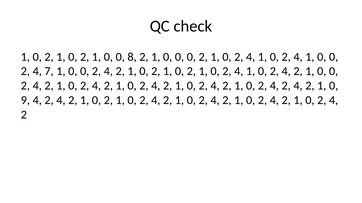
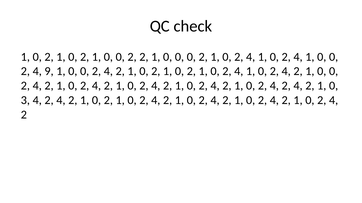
8: 8 -> 2 (132, 57)
7: 7 -> 9 (49, 71)
9: 9 -> 3 (25, 100)
